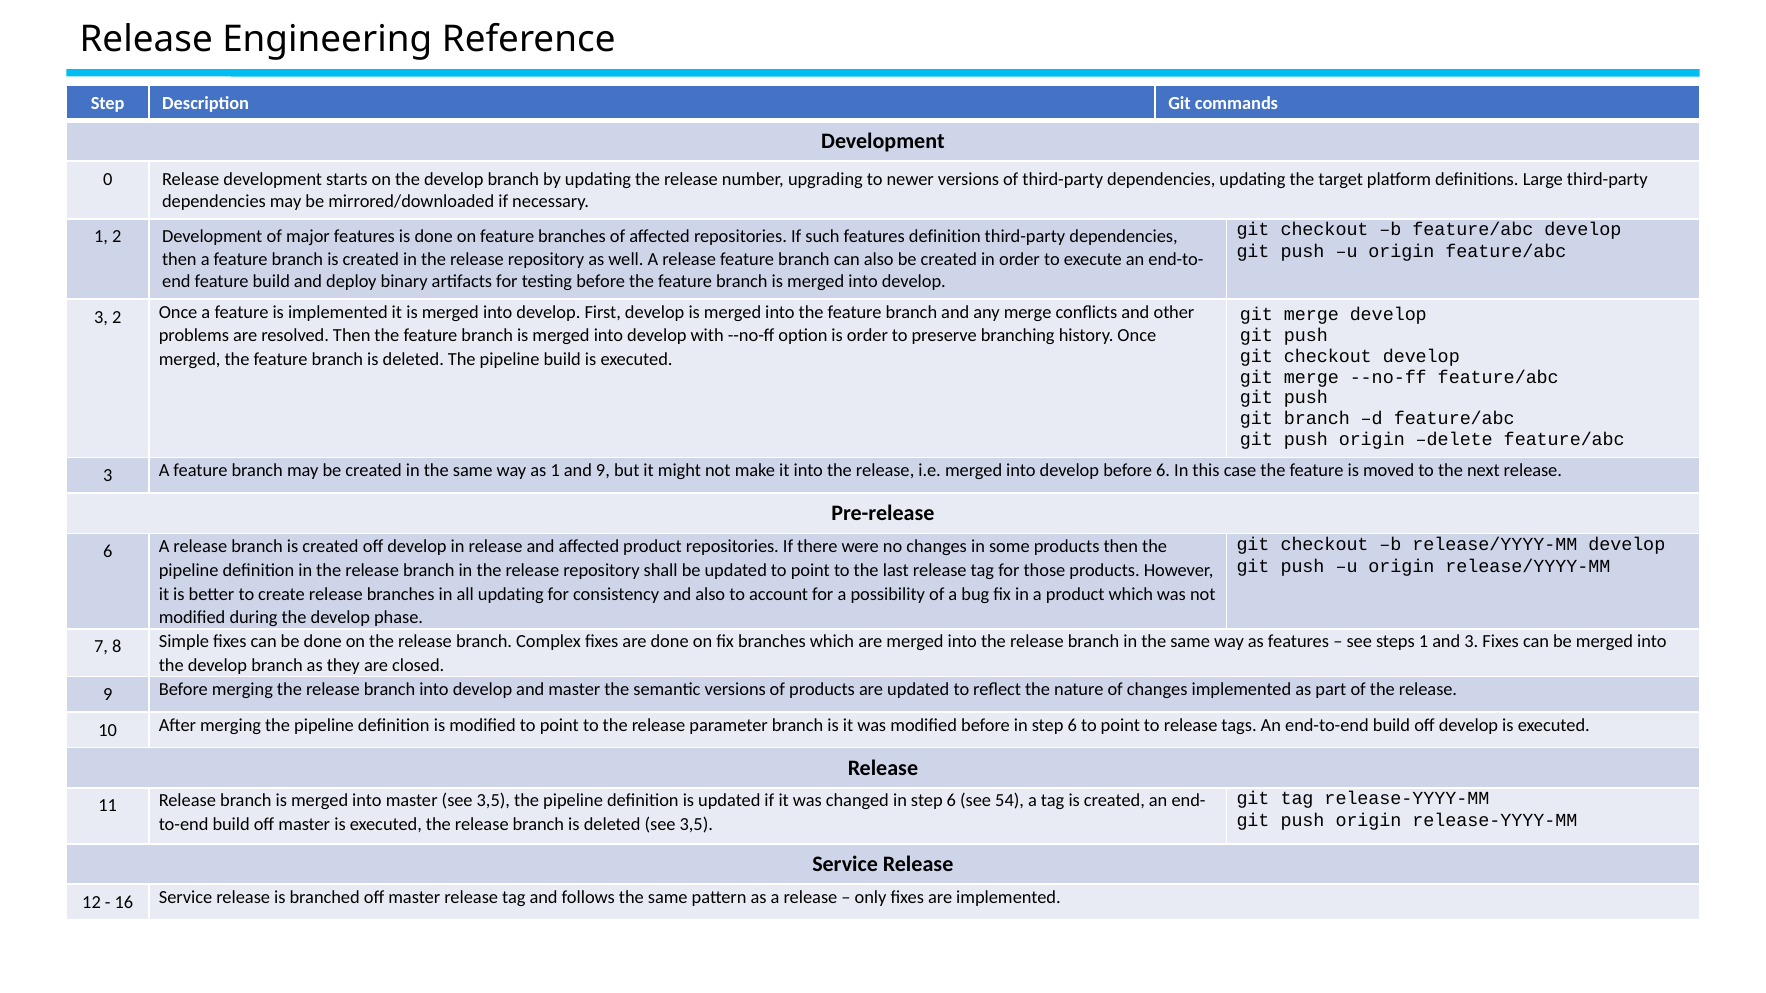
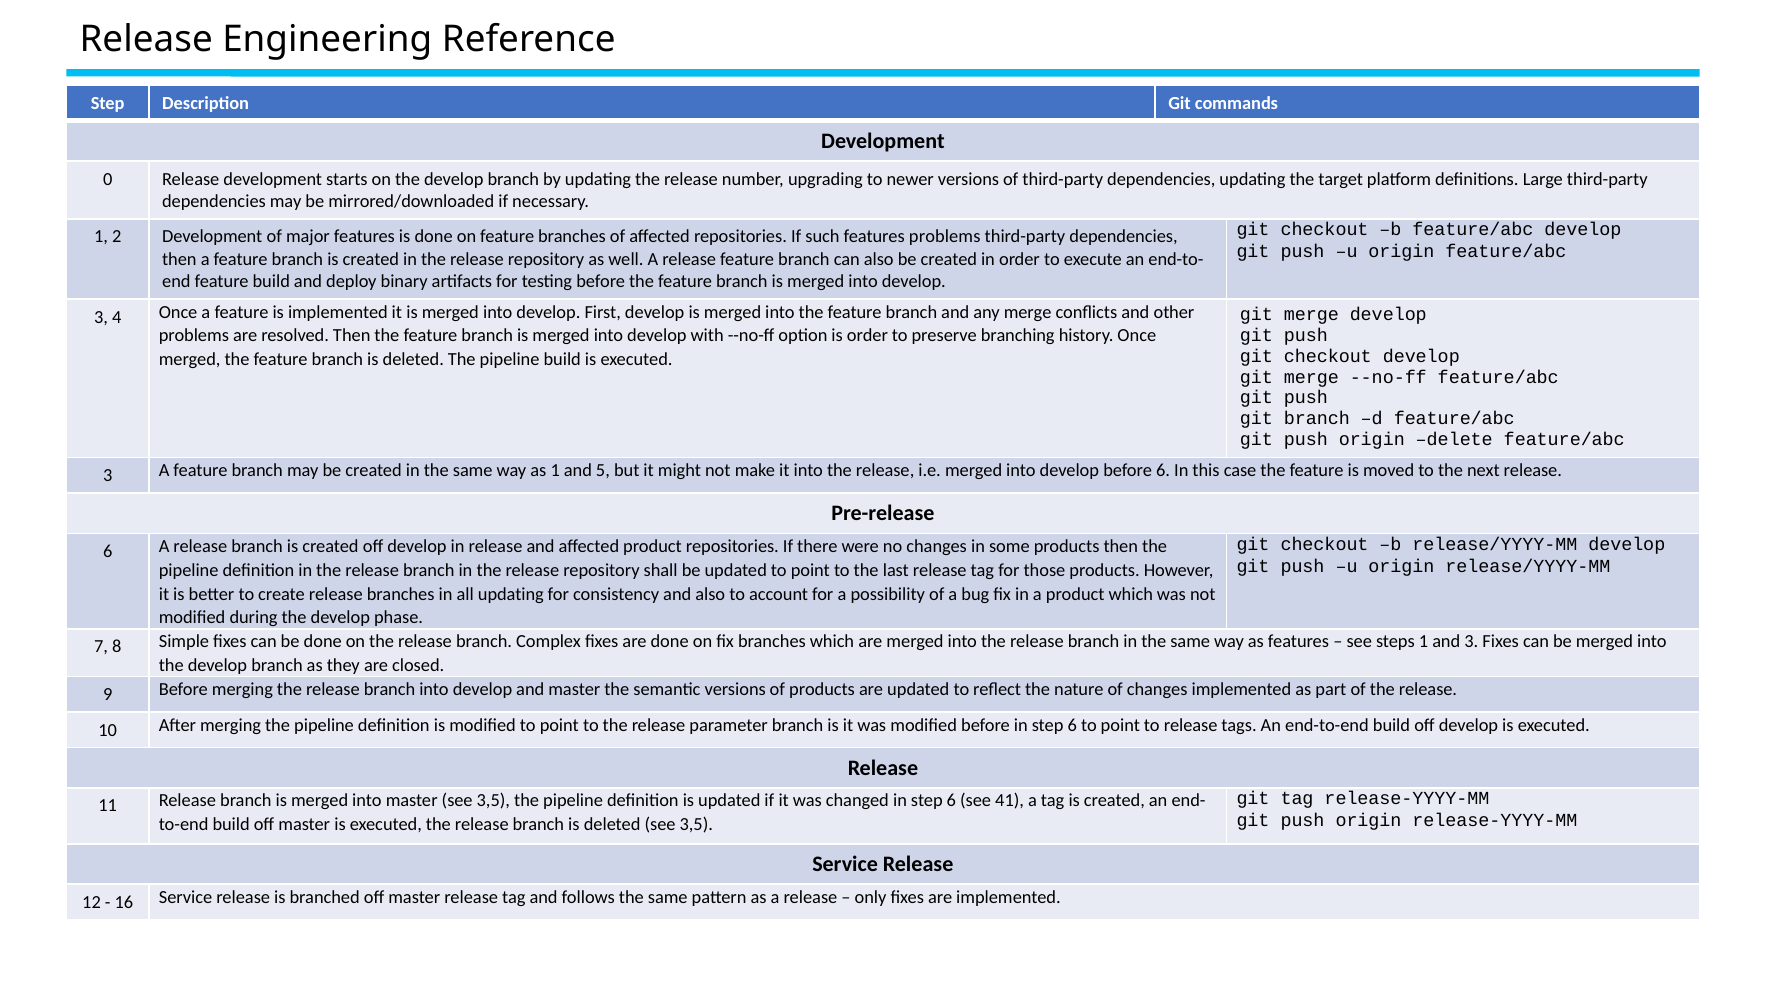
features definition: definition -> problems (945, 237)
3 2: 2 -> 4 (117, 317)
and 9: 9 -> 5 (603, 471)
54: 54 -> 41 (1010, 801)
